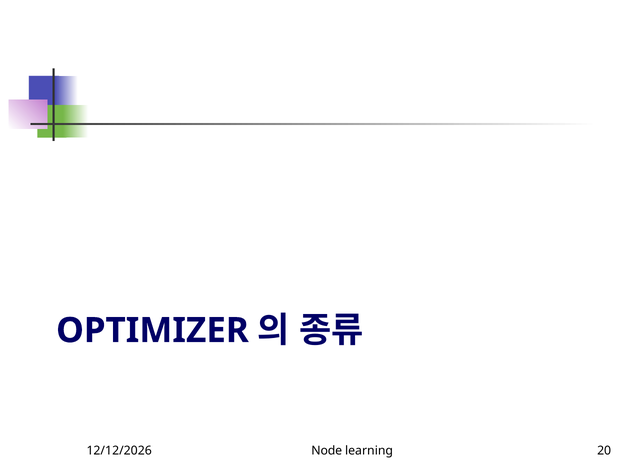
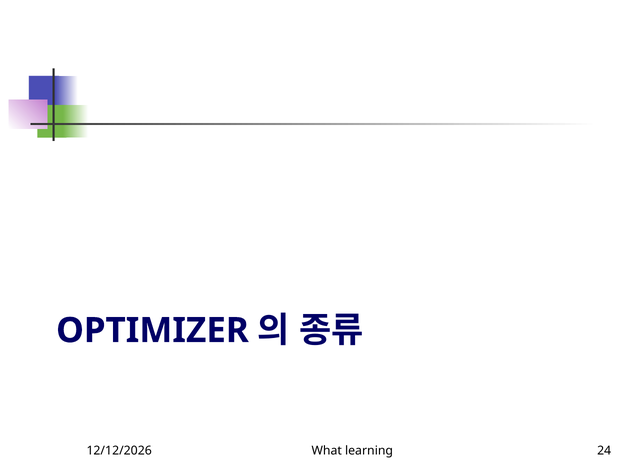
Node: Node -> What (327, 451)
20: 20 -> 24 (604, 451)
